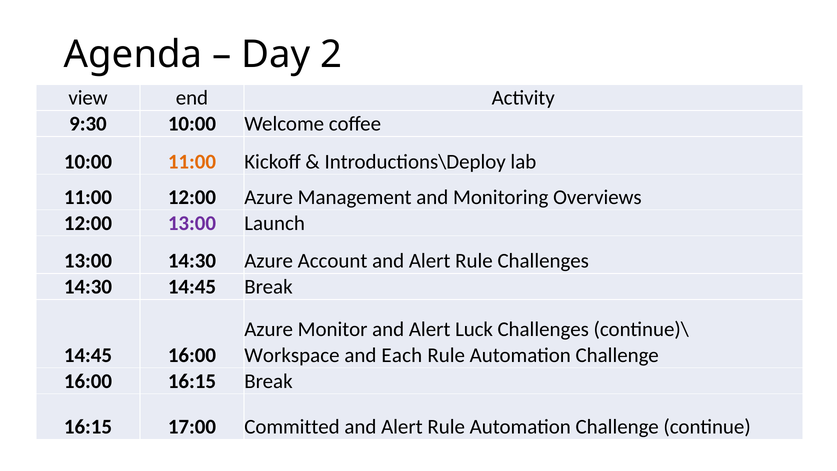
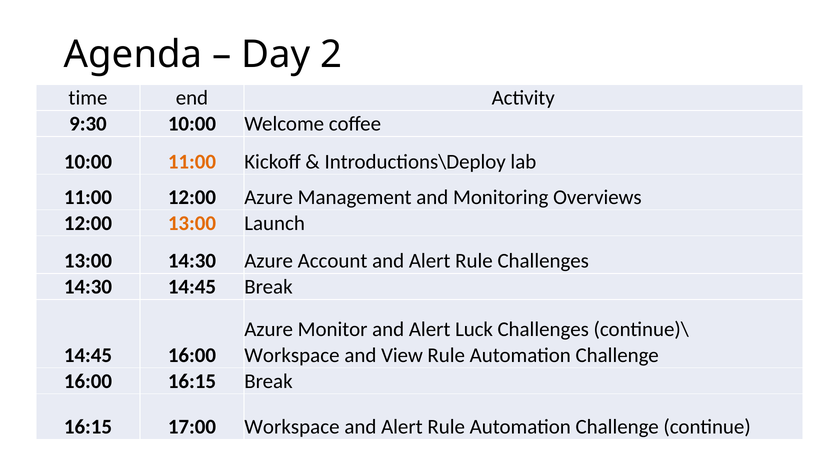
view: view -> time (88, 98)
13:00 colour: purple -> orange (192, 223)
Each: Each -> View (402, 355)
17:00 Committed: Committed -> Workspace (292, 426)
